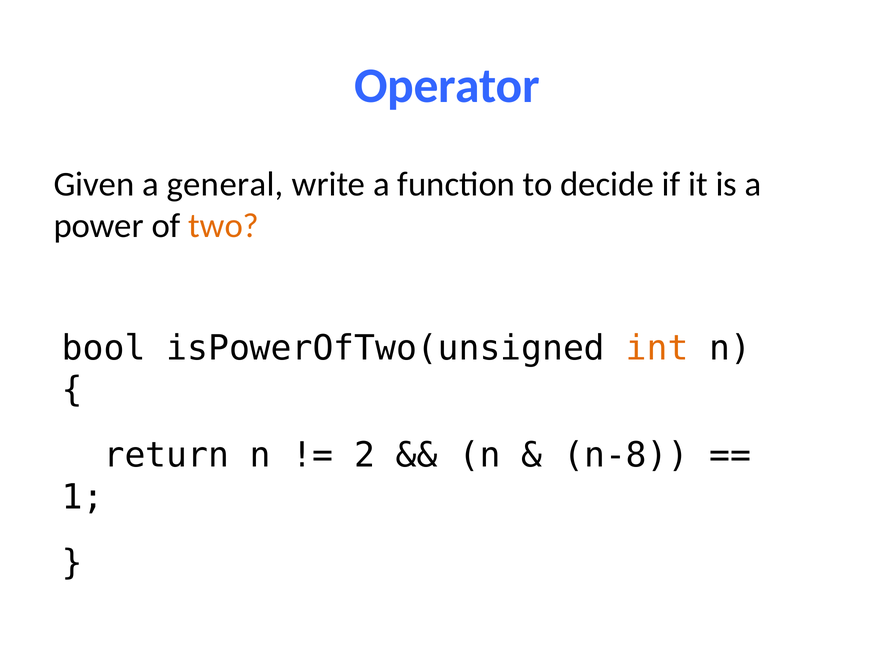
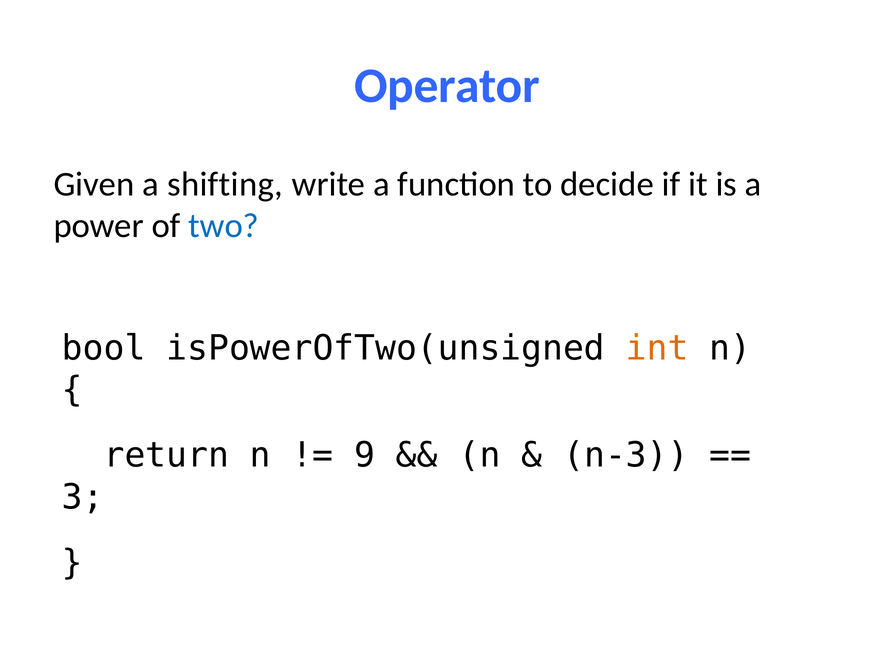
general: general -> shifting (225, 184)
two colour: orange -> blue (224, 226)
2: 2 -> 9 (365, 456)
n-8: n-8 -> n-3 (626, 456)
1: 1 -> 3 (83, 498)
